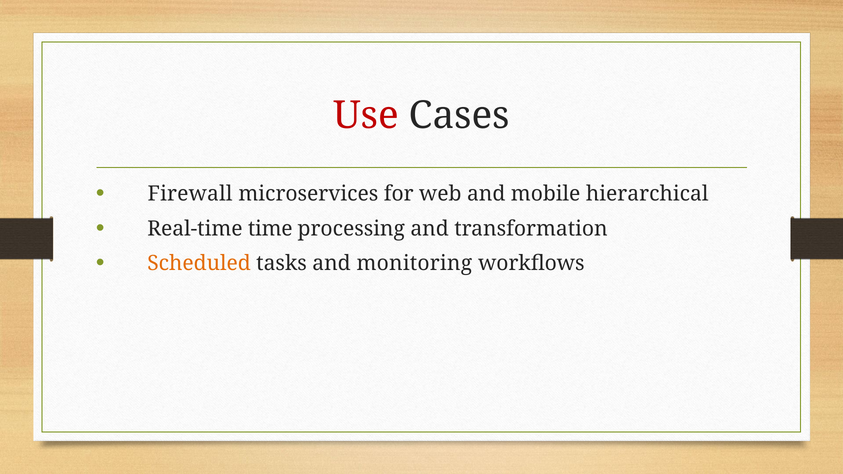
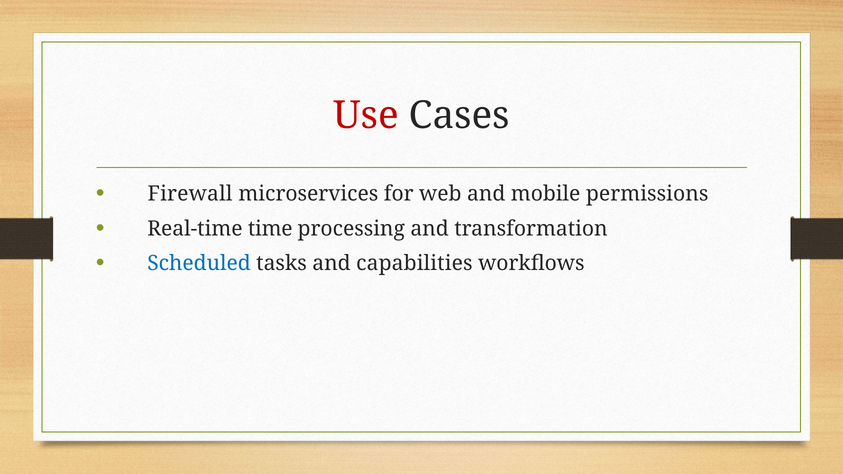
hierarchical: hierarchical -> permissions (647, 194)
Scheduled colour: orange -> blue (199, 264)
monitoring: monitoring -> capabilities (414, 264)
